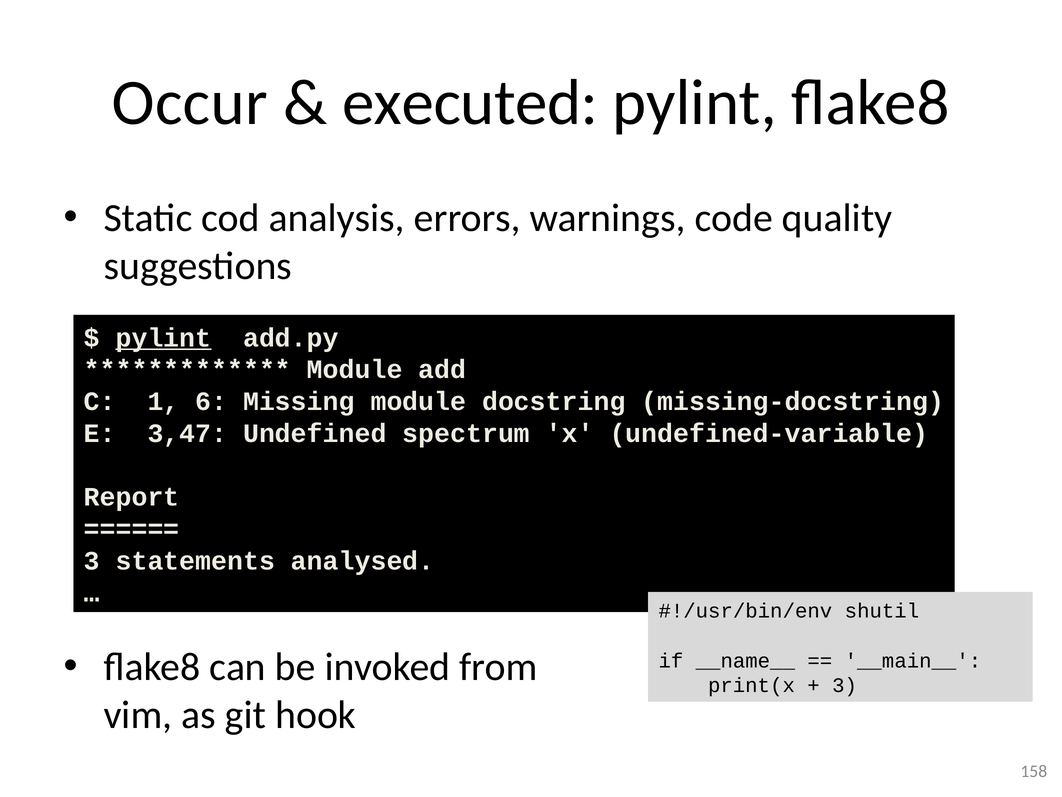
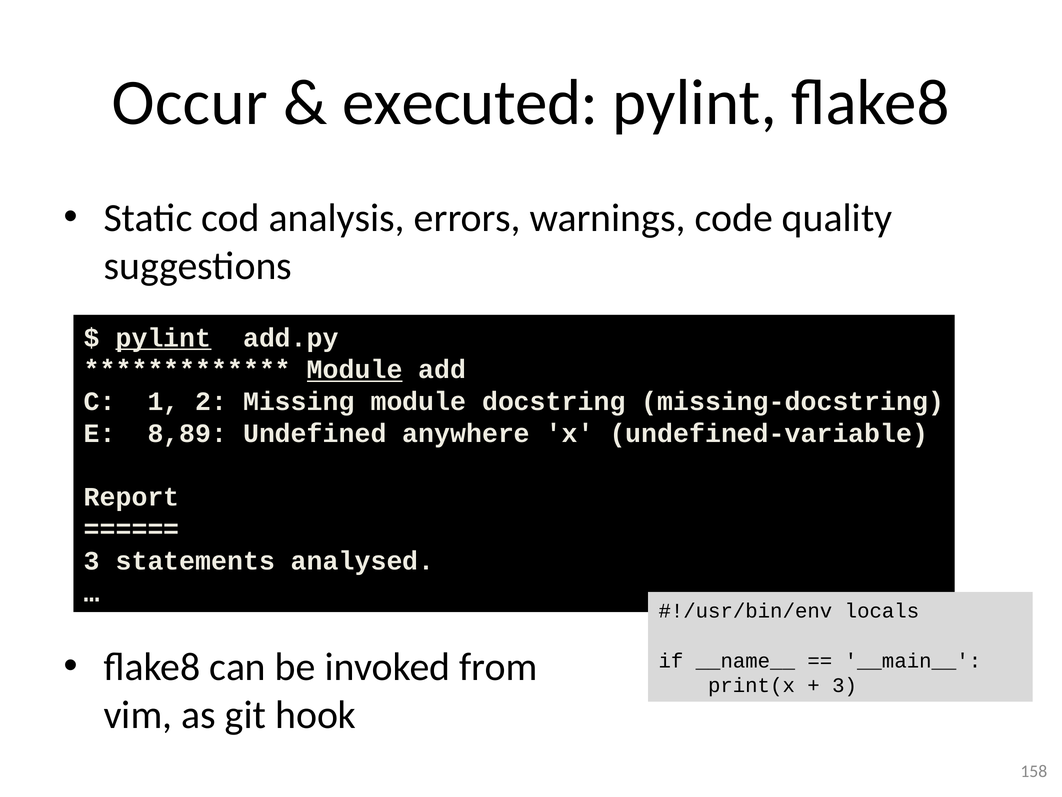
Module underline: none -> present (355, 369)
6: 6 -> 2 (211, 401)
3,47: 3,47 -> 8,89 (187, 433)
spectrum: spectrum -> anywhere (466, 433)
shutil: shutil -> locals (882, 611)
